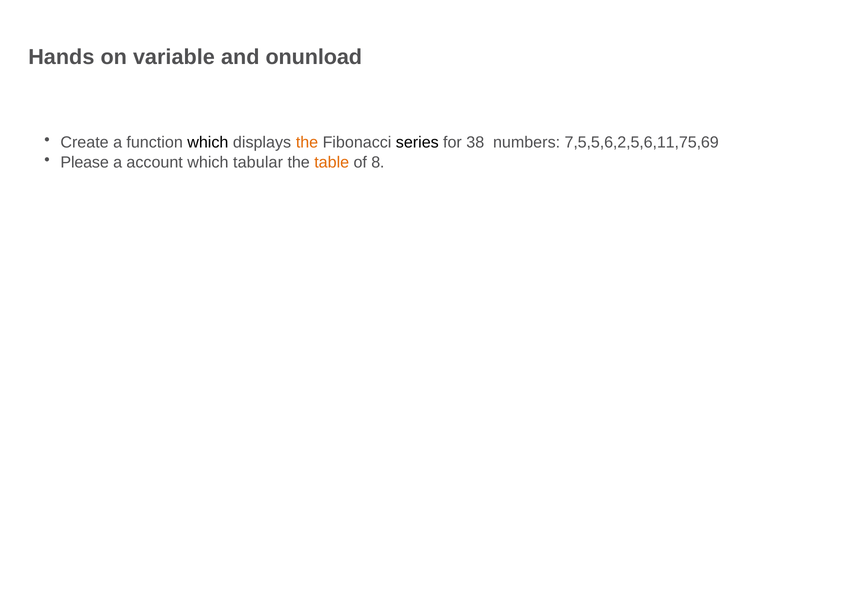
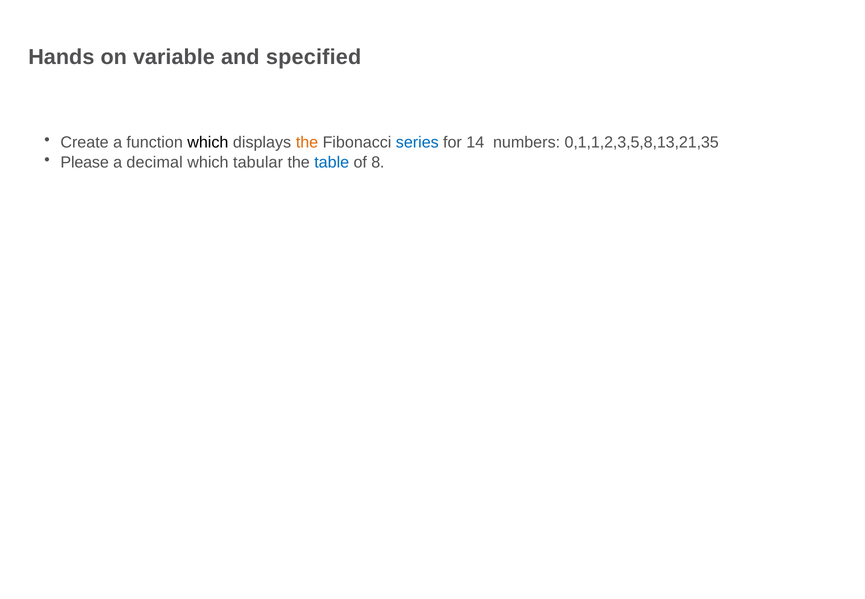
onunload: onunload -> specified (314, 57)
series colour: black -> blue (417, 142)
38: 38 -> 14 (475, 142)
7,5,5,6,2,5,6,11,75,69: 7,5,5,6,2,5,6,11,75,69 -> 0,1,1,2,3,5,8,13,21,35 (642, 142)
account: account -> decimal (155, 162)
table colour: orange -> blue (332, 162)
